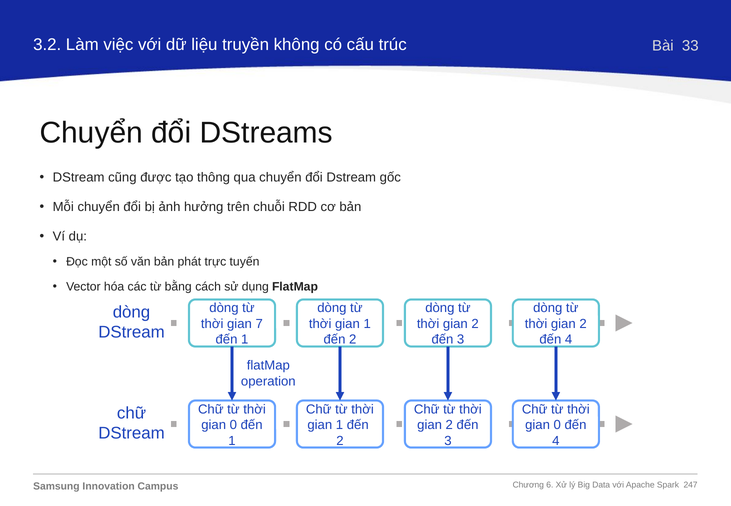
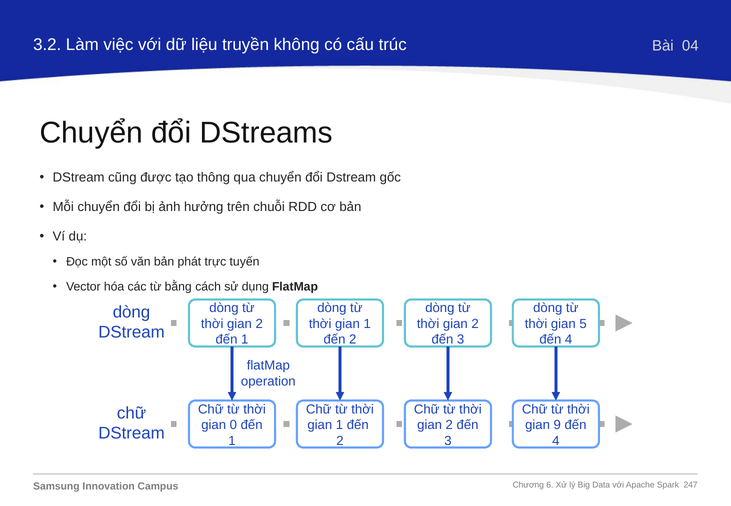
33: 33 -> 04 (690, 46)
7: 7 -> 2 (259, 324)
2: 2 -> 5 (583, 324)
0: 0 -> 9 (557, 425)
